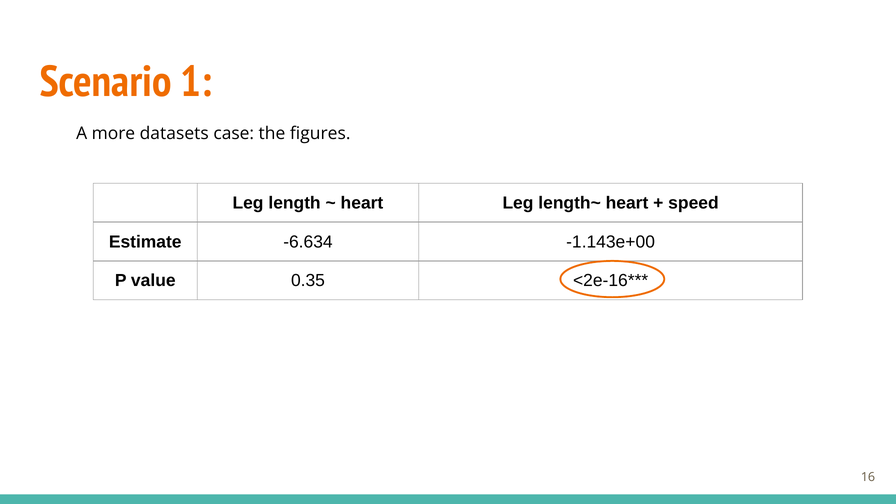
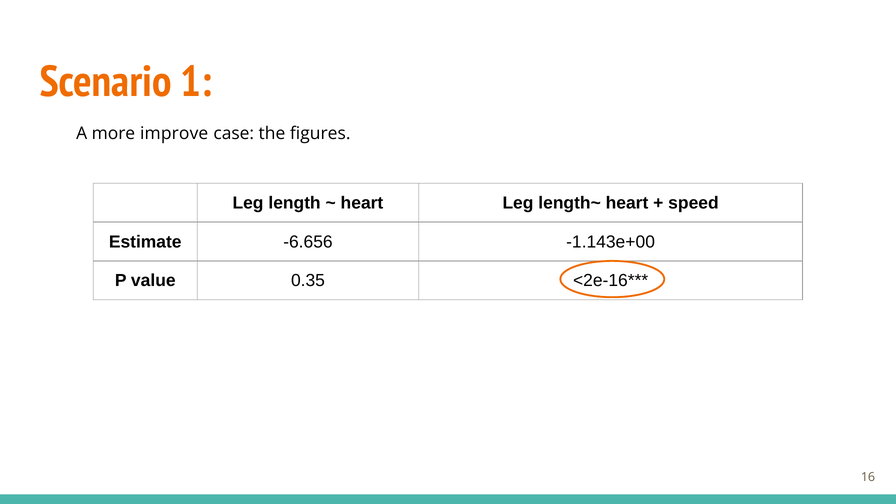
datasets: datasets -> improve (174, 134)
-6.634: -6.634 -> -6.656 (308, 242)
